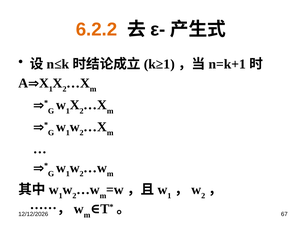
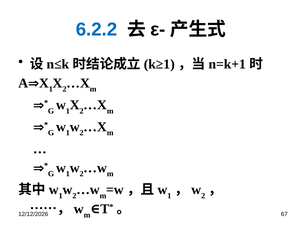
6.2.2 colour: orange -> blue (97, 30)
